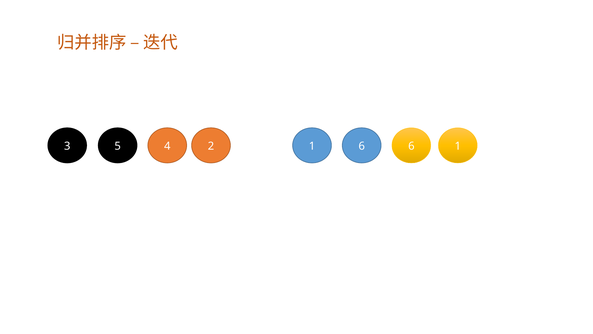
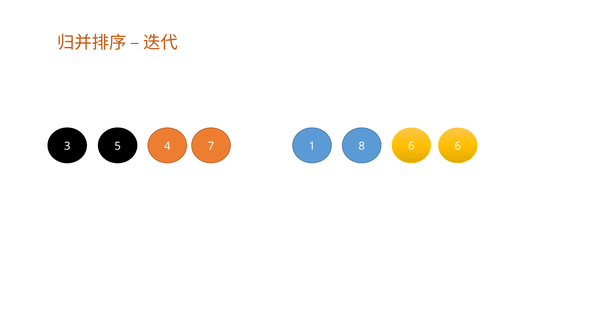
2: 2 -> 7 (211, 146)
4 6: 6 -> 8 (362, 146)
1 1: 1 -> 6 (458, 146)
